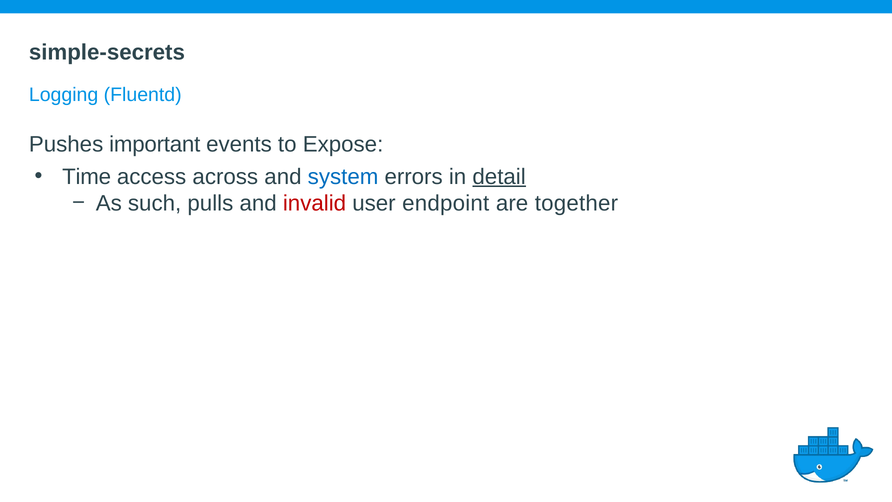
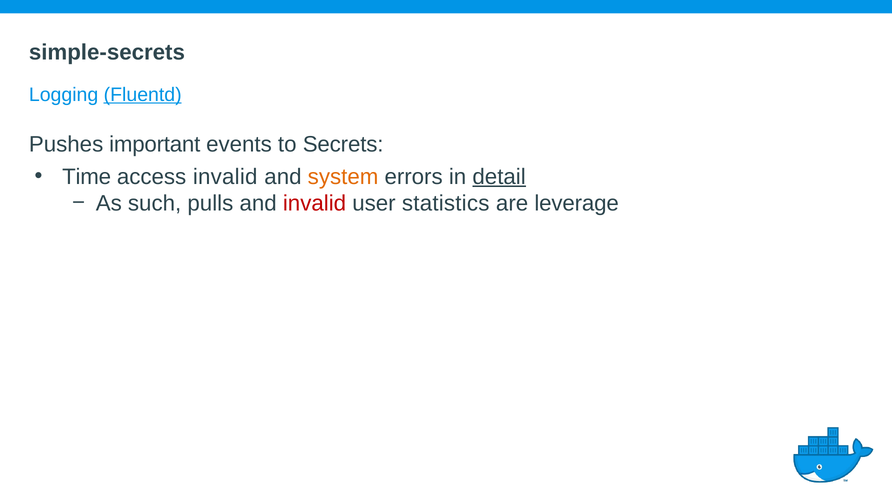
Fluentd underline: none -> present (143, 95)
Expose: Expose -> Secrets (343, 144)
access across: across -> invalid (225, 177)
system colour: blue -> orange (343, 177)
endpoint: endpoint -> statistics (446, 203)
together: together -> leverage (577, 203)
